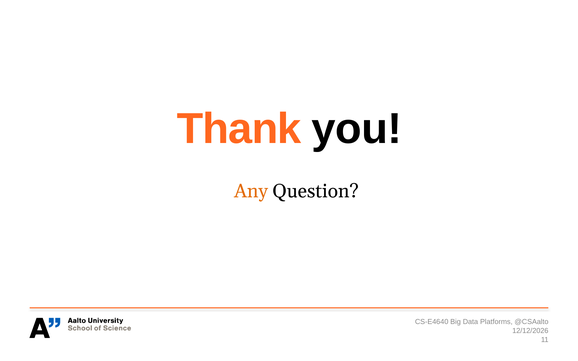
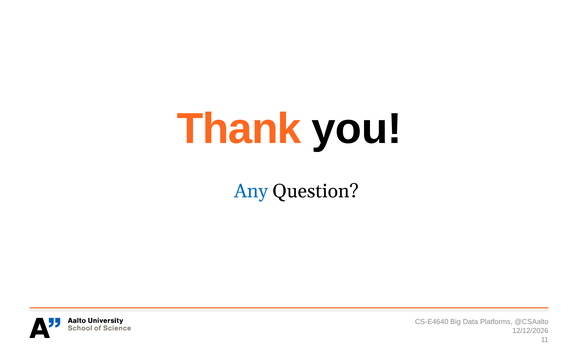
Any colour: orange -> blue (251, 191)
